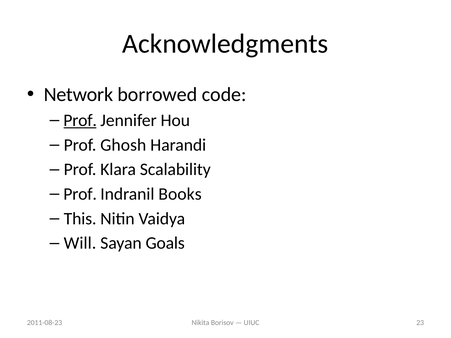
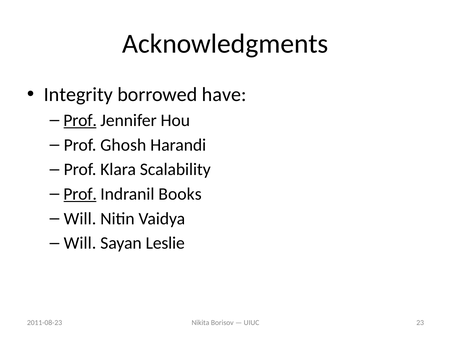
Network: Network -> Integrity (78, 95)
code: code -> have (224, 95)
Prof underline: none -> present (80, 194)
This: This -> Will (80, 219)
Goals: Goals -> Leslie (165, 243)
